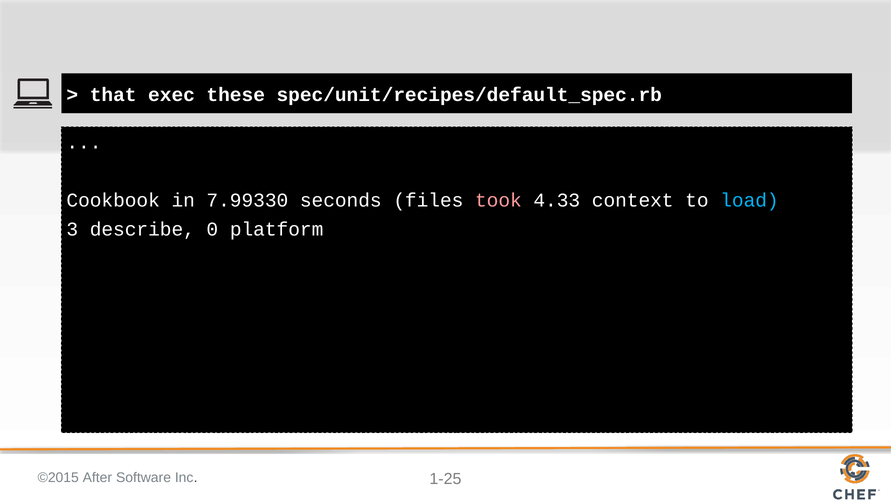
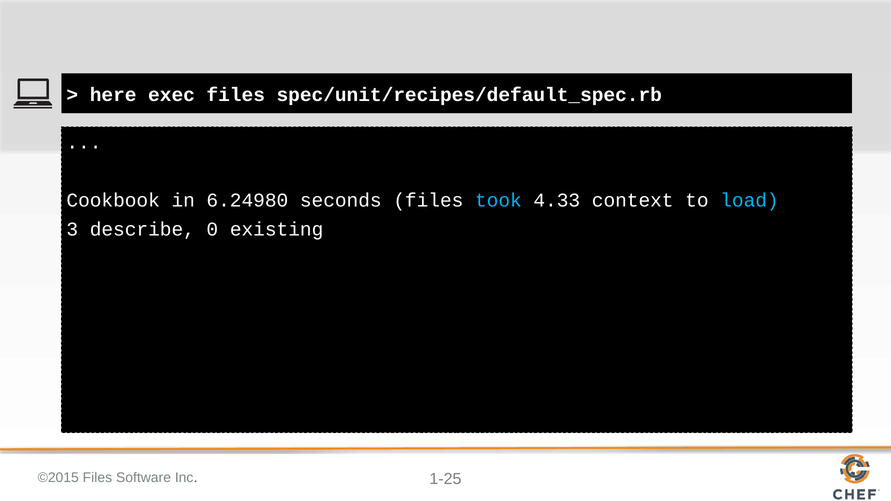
that: that -> here (113, 95)
exec these: these -> files (236, 95)
7.99330: 7.99330 -> 6.24980 (247, 200)
took colour: pink -> light blue (498, 200)
platform: platform -> existing (277, 229)
After: After -> Files (97, 478)
